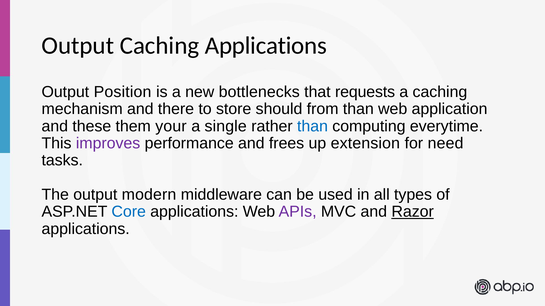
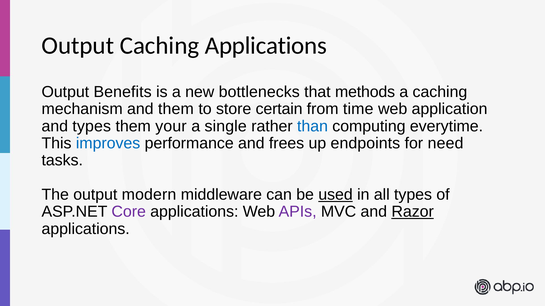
Position: Position -> Benefits (123, 92)
requests: requests -> methods (365, 92)
and there: there -> them (176, 109)
should: should -> certain (279, 109)
from than: than -> time (358, 109)
and these: these -> types (92, 126)
improves colour: purple -> blue (108, 144)
extension: extension -> endpoints (365, 144)
used underline: none -> present (336, 195)
Core colour: blue -> purple (129, 212)
